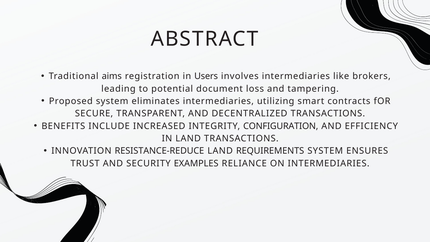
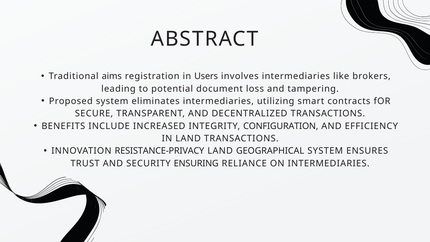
RESISTANCE-REDUCE: RESISTANCE-REDUCE -> RESISTANCE-PRIVACY (159, 151)
REQUIREMENTS: REQUIREMENTS -> GEOGRAPHICAL (270, 151)
EXAMPLES: EXAMPLES -> ENSURING (196, 163)
